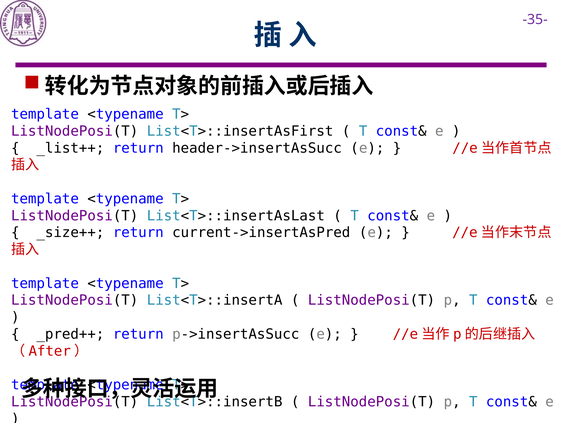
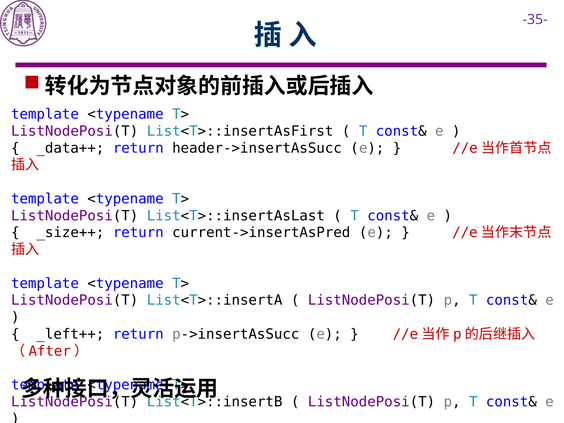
_list++: _list++ -> _data++ (70, 148)
_pred++: _pred++ -> _left++ (70, 334)
